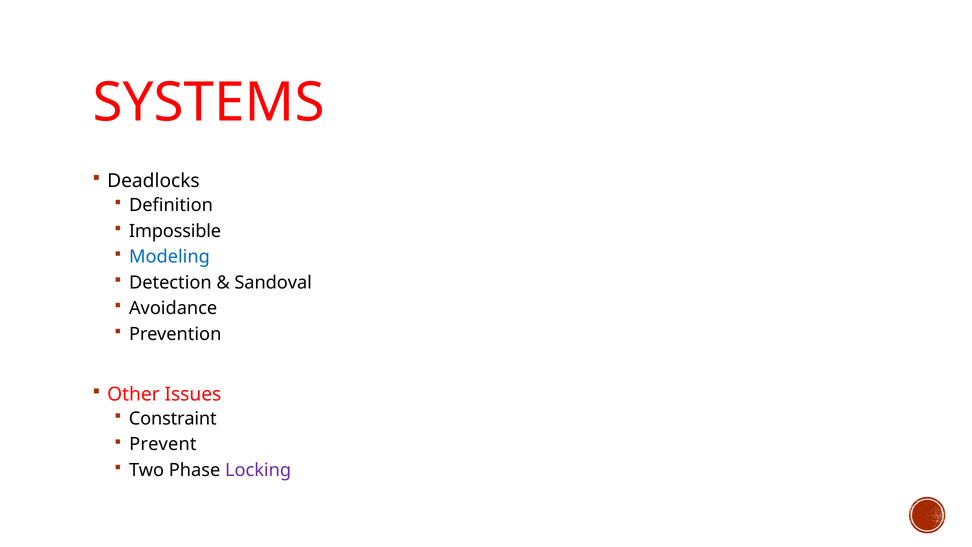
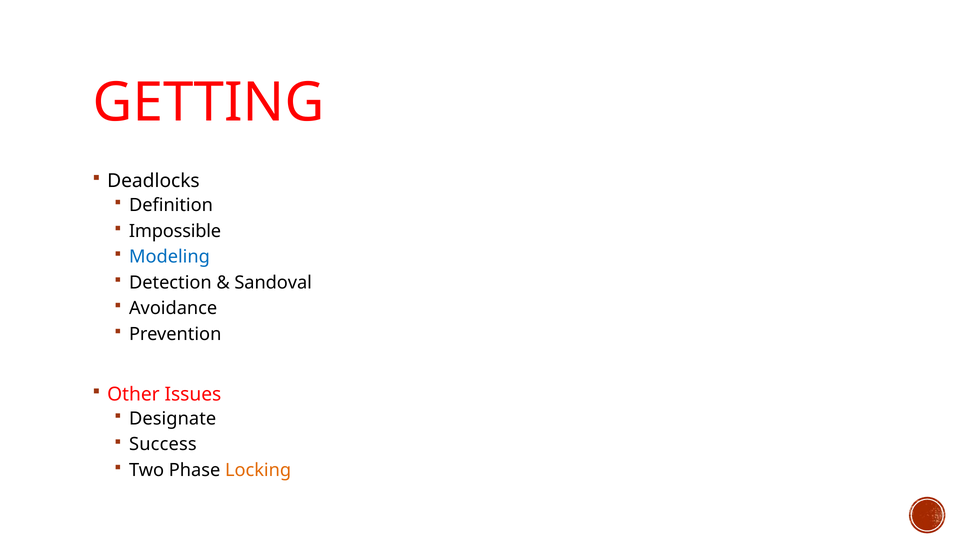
SYSTEMS: SYSTEMS -> GETTING (209, 102)
Constraint: Constraint -> Designate (173, 418)
Prevent: Prevent -> Success (163, 444)
Locking colour: purple -> orange (258, 470)
